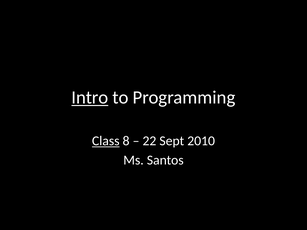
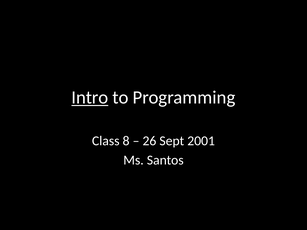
Class underline: present -> none (106, 141)
22: 22 -> 26 (149, 141)
2010: 2010 -> 2001 (201, 141)
